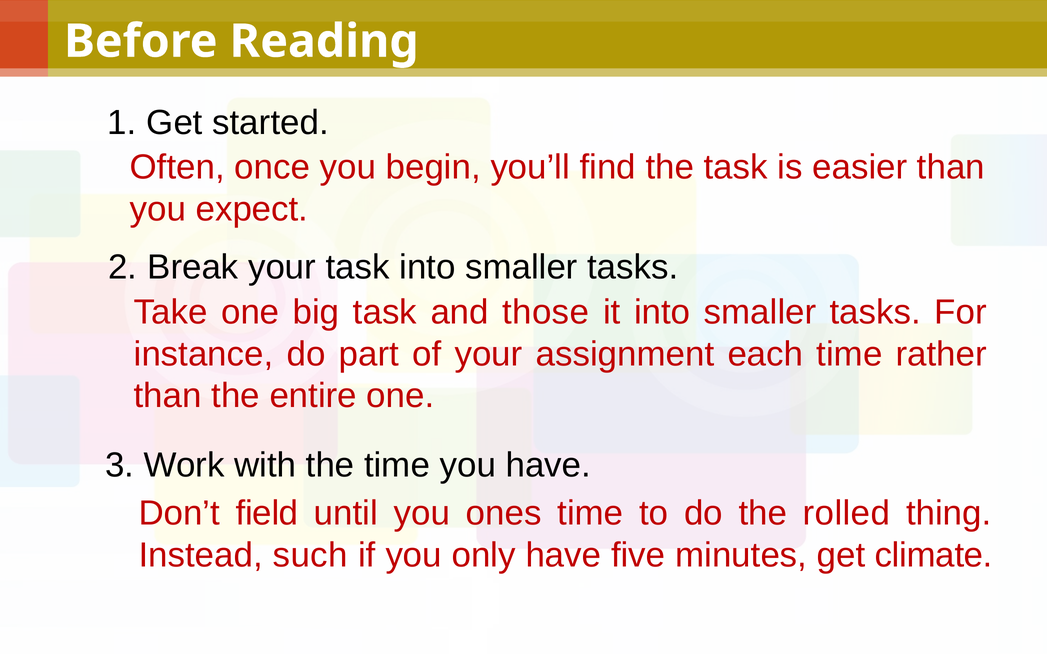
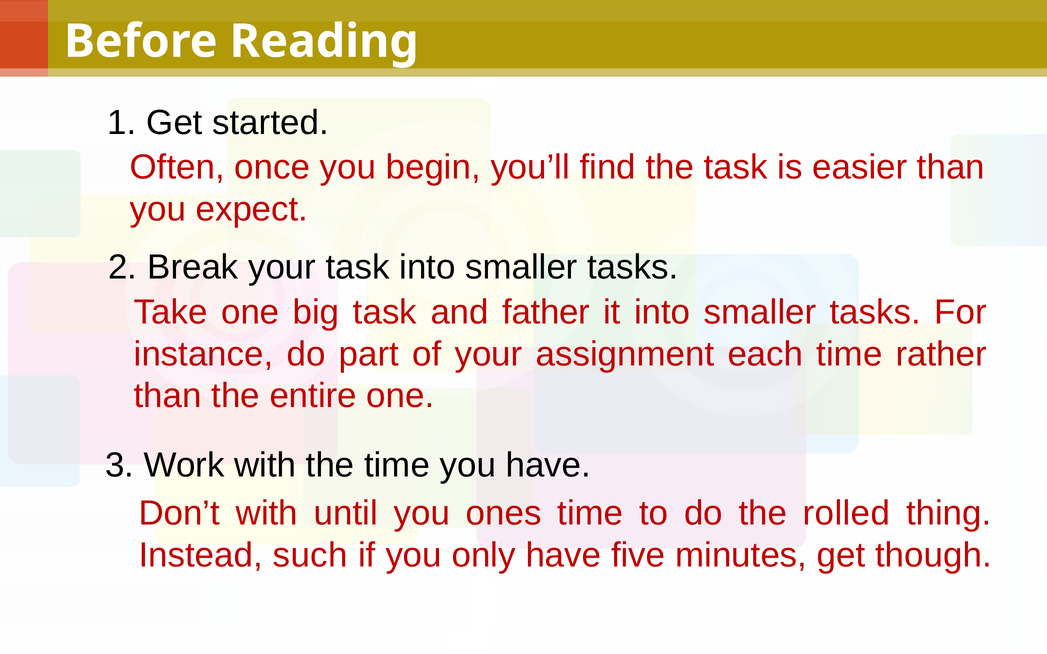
those: those -> father (546, 312)
Don’t field: field -> with (267, 514)
climate: climate -> though (934, 556)
